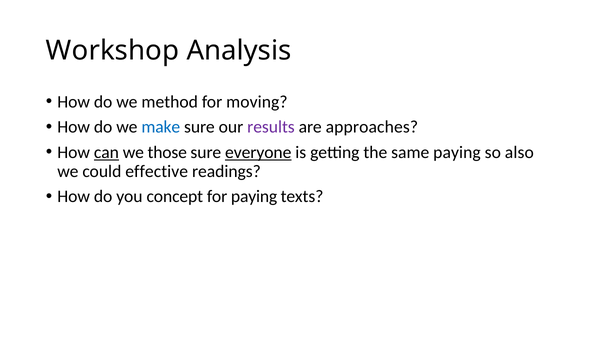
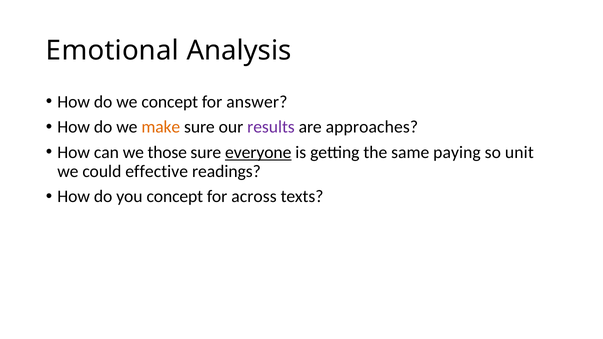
Workshop: Workshop -> Emotional (113, 51)
we method: method -> concept (170, 102)
moving: moving -> answer (257, 102)
make colour: blue -> orange (161, 127)
can underline: present -> none (106, 152)
also: also -> unit (519, 152)
for paying: paying -> across (254, 197)
